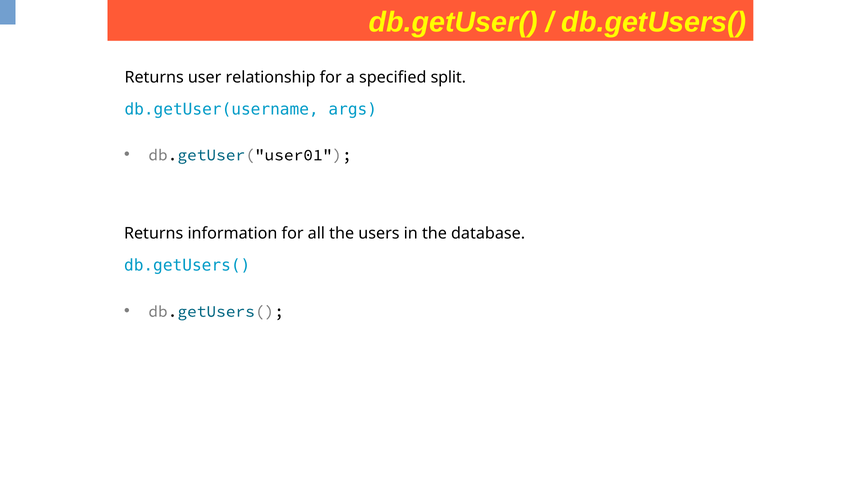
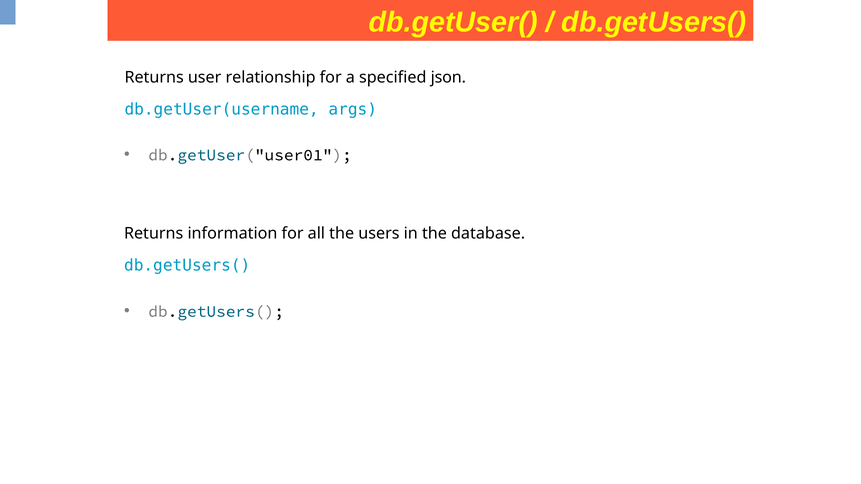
split: split -> json (448, 78)
